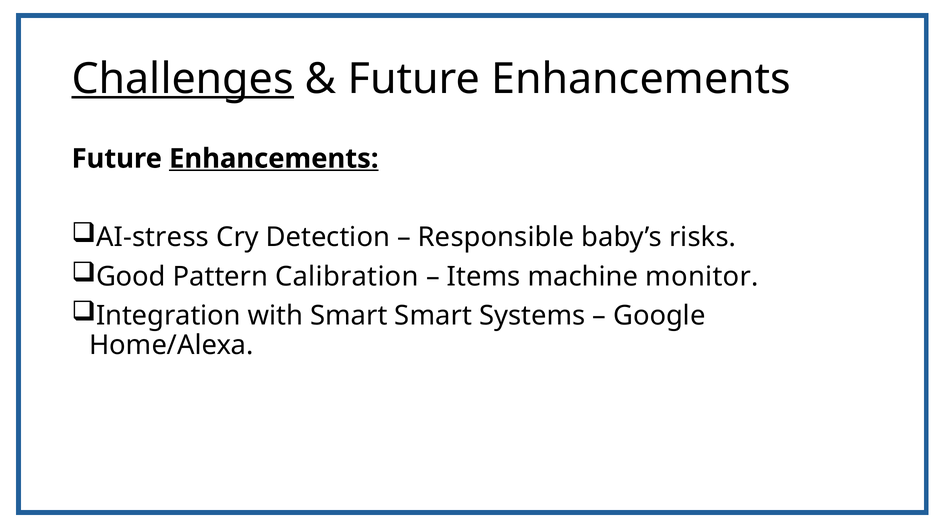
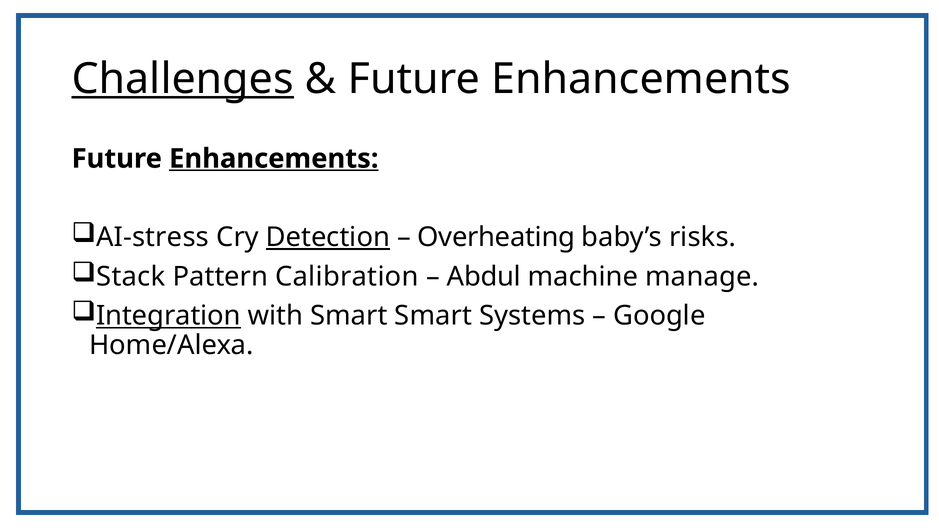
Detection underline: none -> present (328, 237)
Responsible: Responsible -> Overheating (496, 237)
Good: Good -> Stack (131, 277)
Items: Items -> Abdul (484, 277)
monitor: monitor -> manage (702, 277)
Integration underline: none -> present (168, 316)
